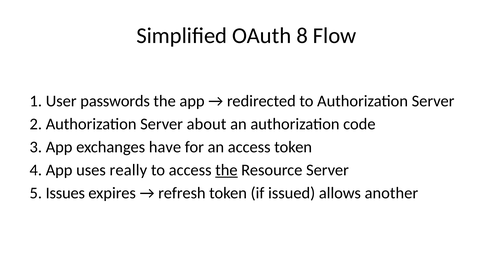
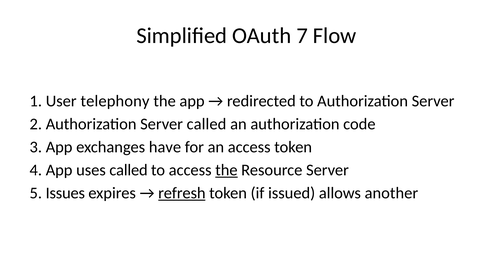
8: 8 -> 7 (302, 36)
passwords: passwords -> telephony (115, 101)
Server about: about -> called (207, 124)
uses really: really -> called (129, 170)
refresh underline: none -> present (182, 193)
